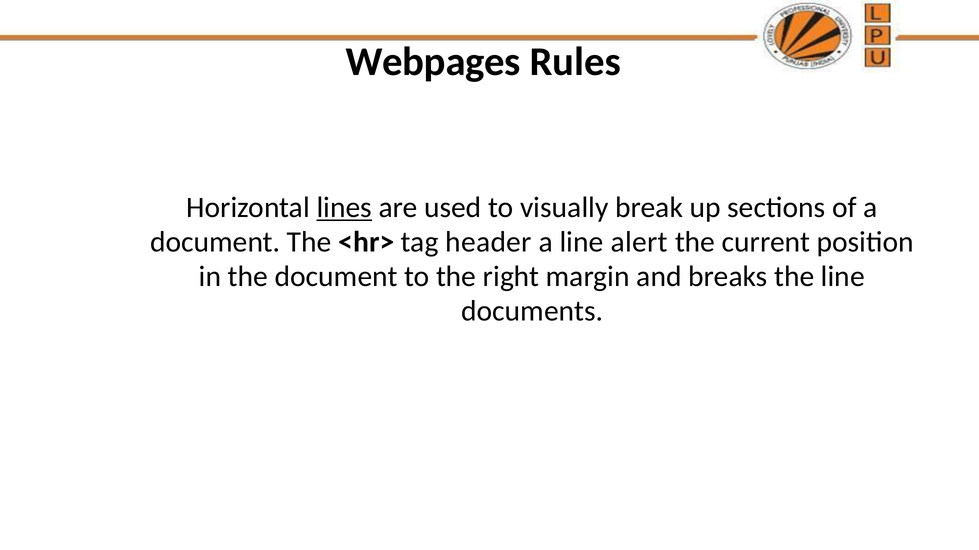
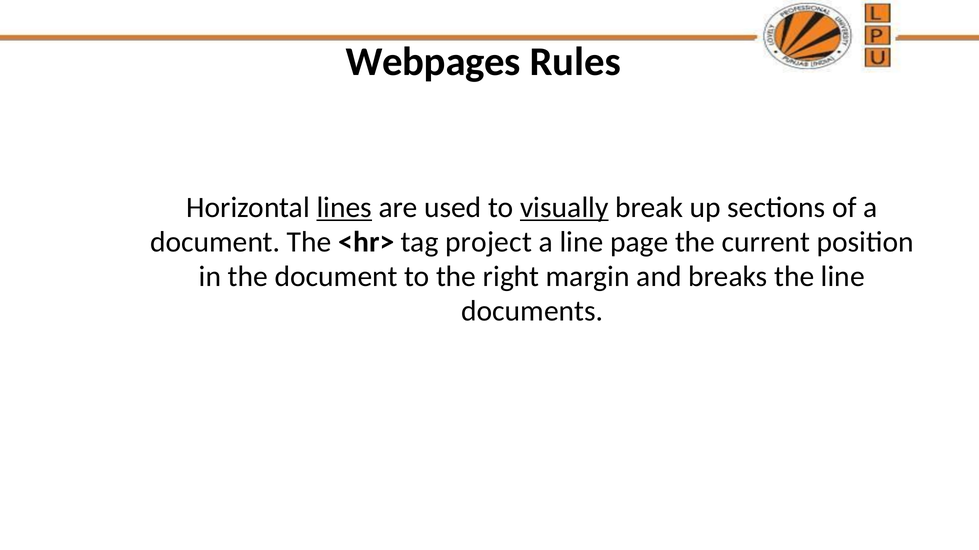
visually underline: none -> present (564, 208)
header: header -> project (489, 242)
alert: alert -> page (639, 242)
